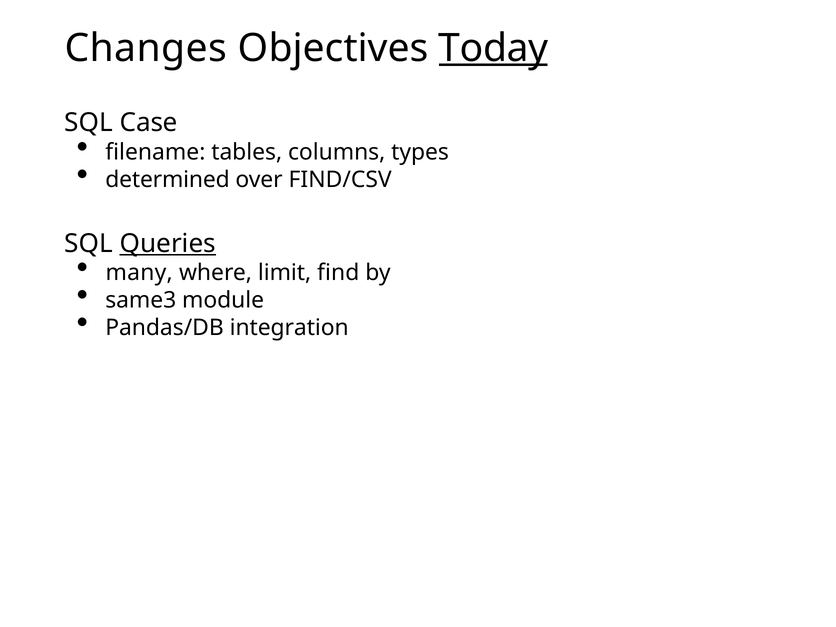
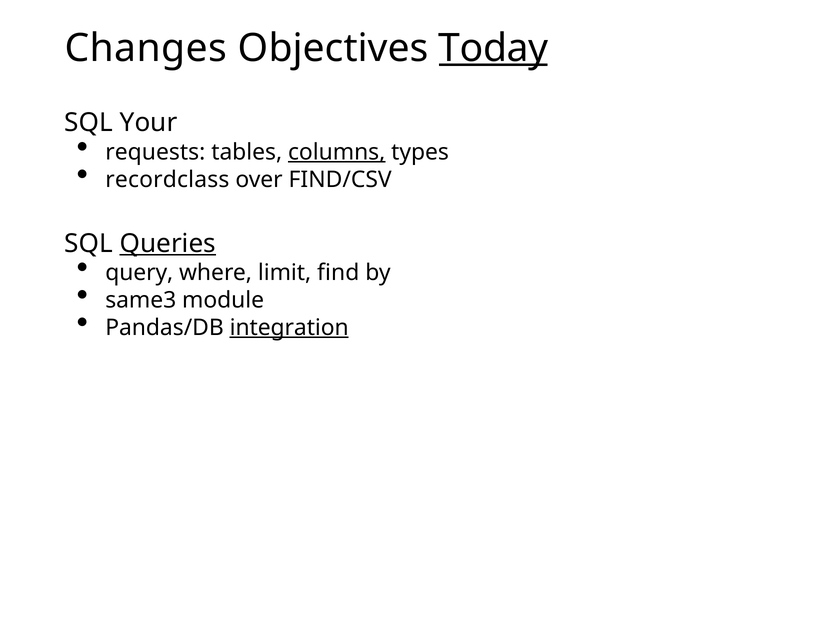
Case: Case -> Your (149, 123)
filename: filename -> requests (155, 152)
columns underline: none -> present (337, 152)
determined: determined -> recordclass (167, 179)
many: many -> query (139, 273)
integration underline: none -> present (289, 327)
